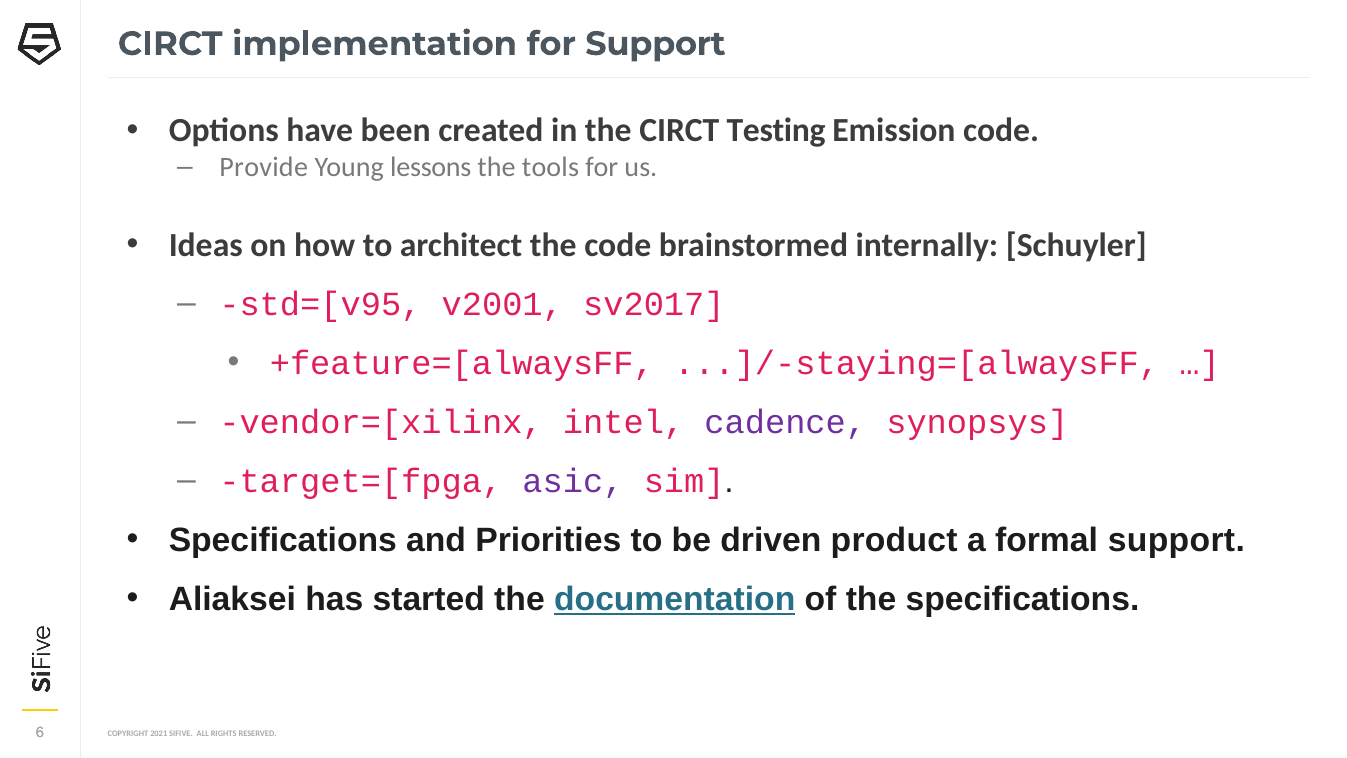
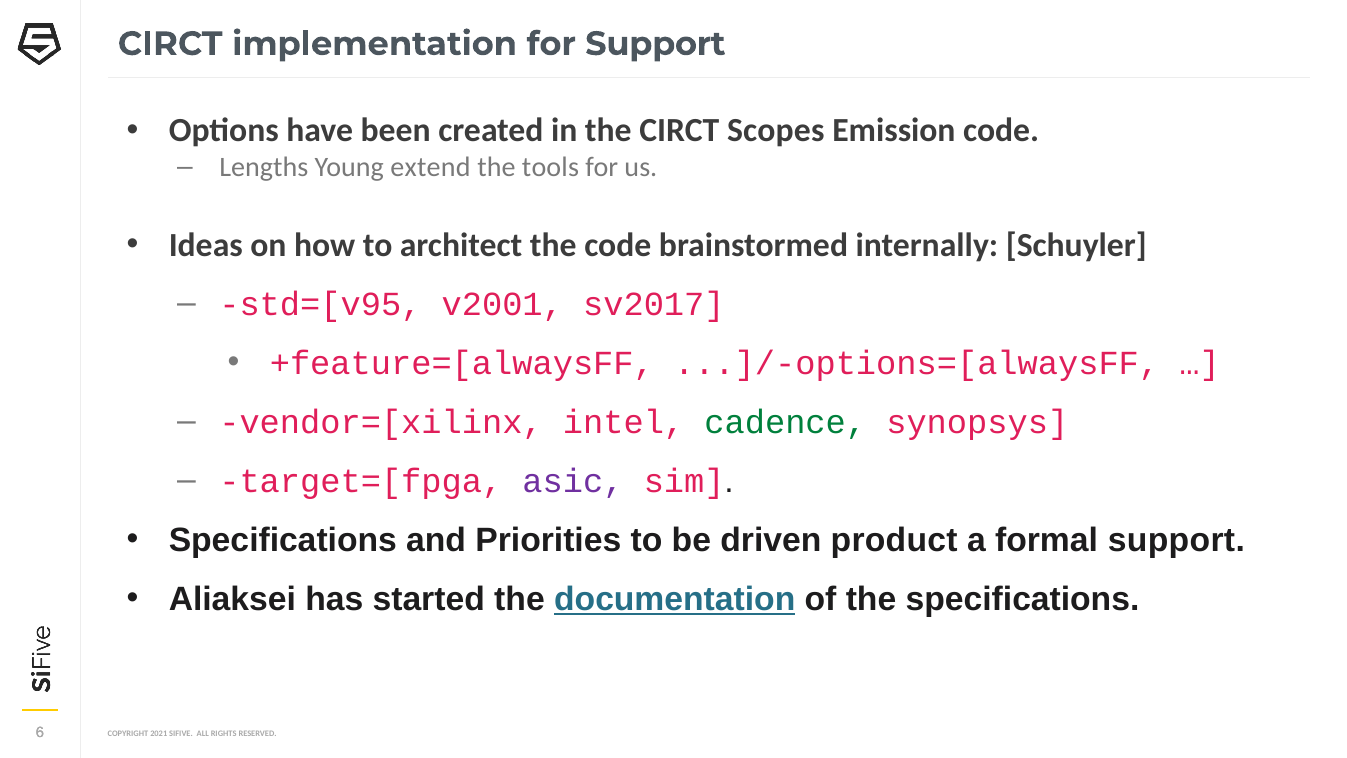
Testing: Testing -> Scopes (776, 131)
Provide: Provide -> Lengths (264, 167)
lessons: lessons -> extend (431, 167)
...]/-staying=[alwaysFF: ...]/-staying=[alwaysFF -> ...]/-options=[alwaysFF (917, 363)
cadence colour: purple -> green (785, 422)
